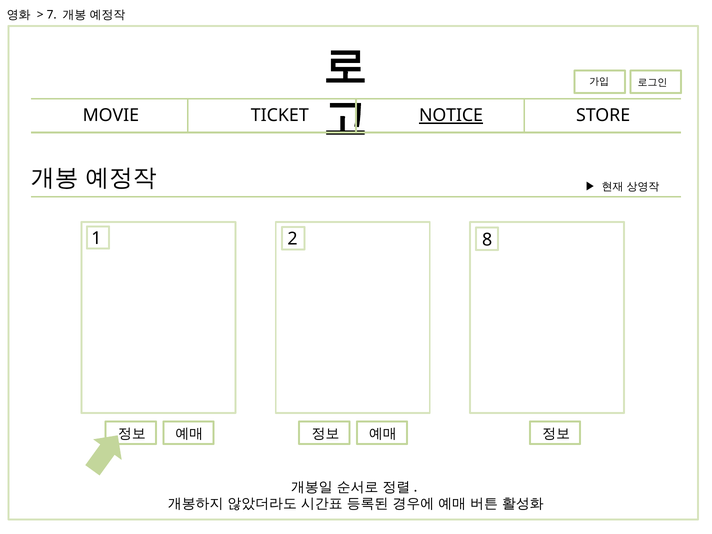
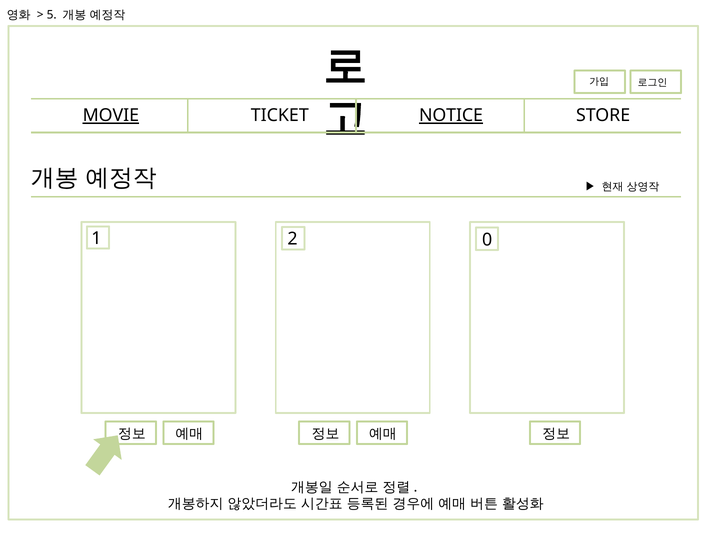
7: 7 -> 5 (52, 15)
MOVIE underline: none -> present (111, 116)
8: 8 -> 0 (487, 240)
